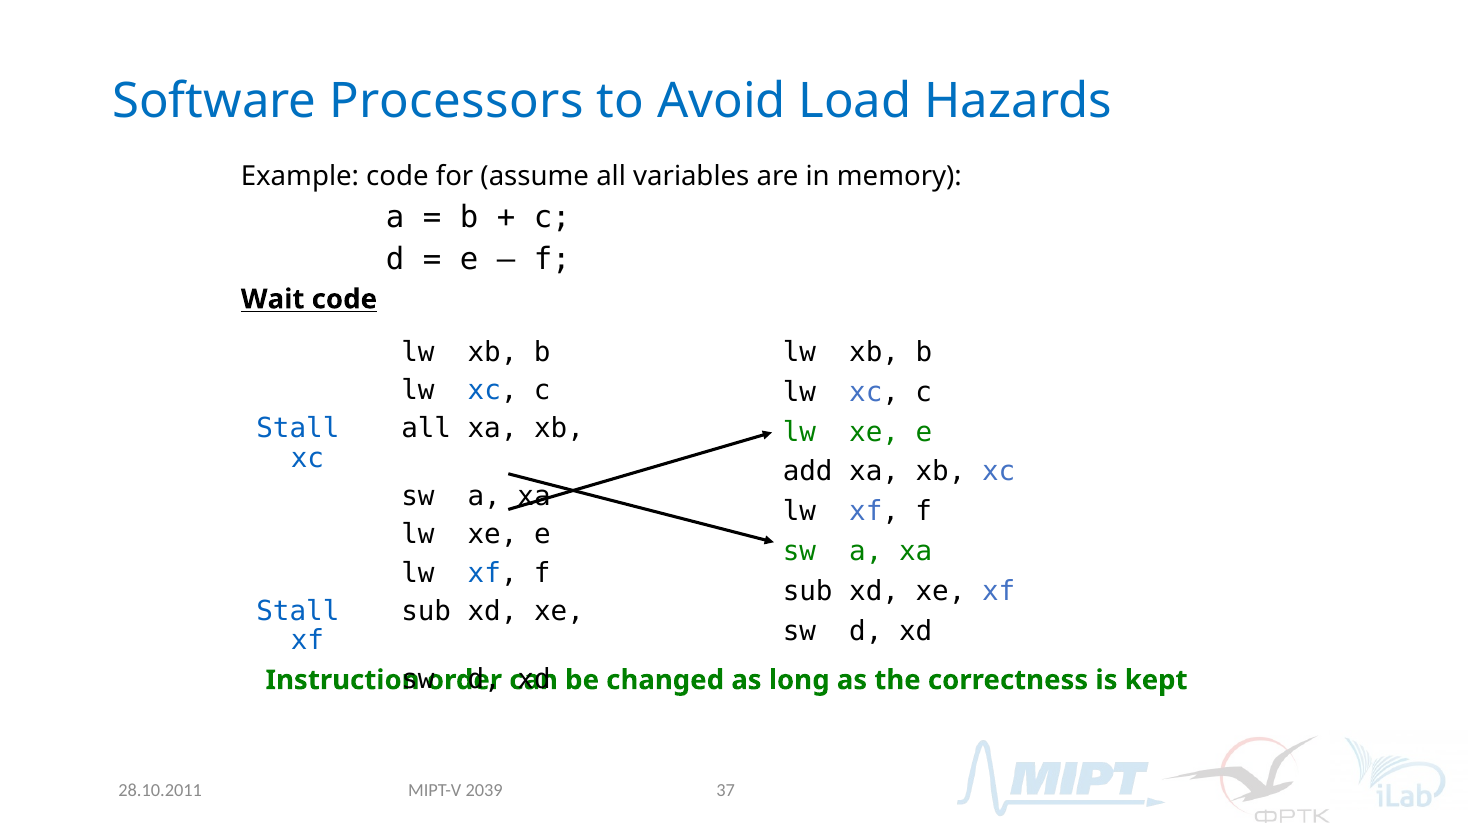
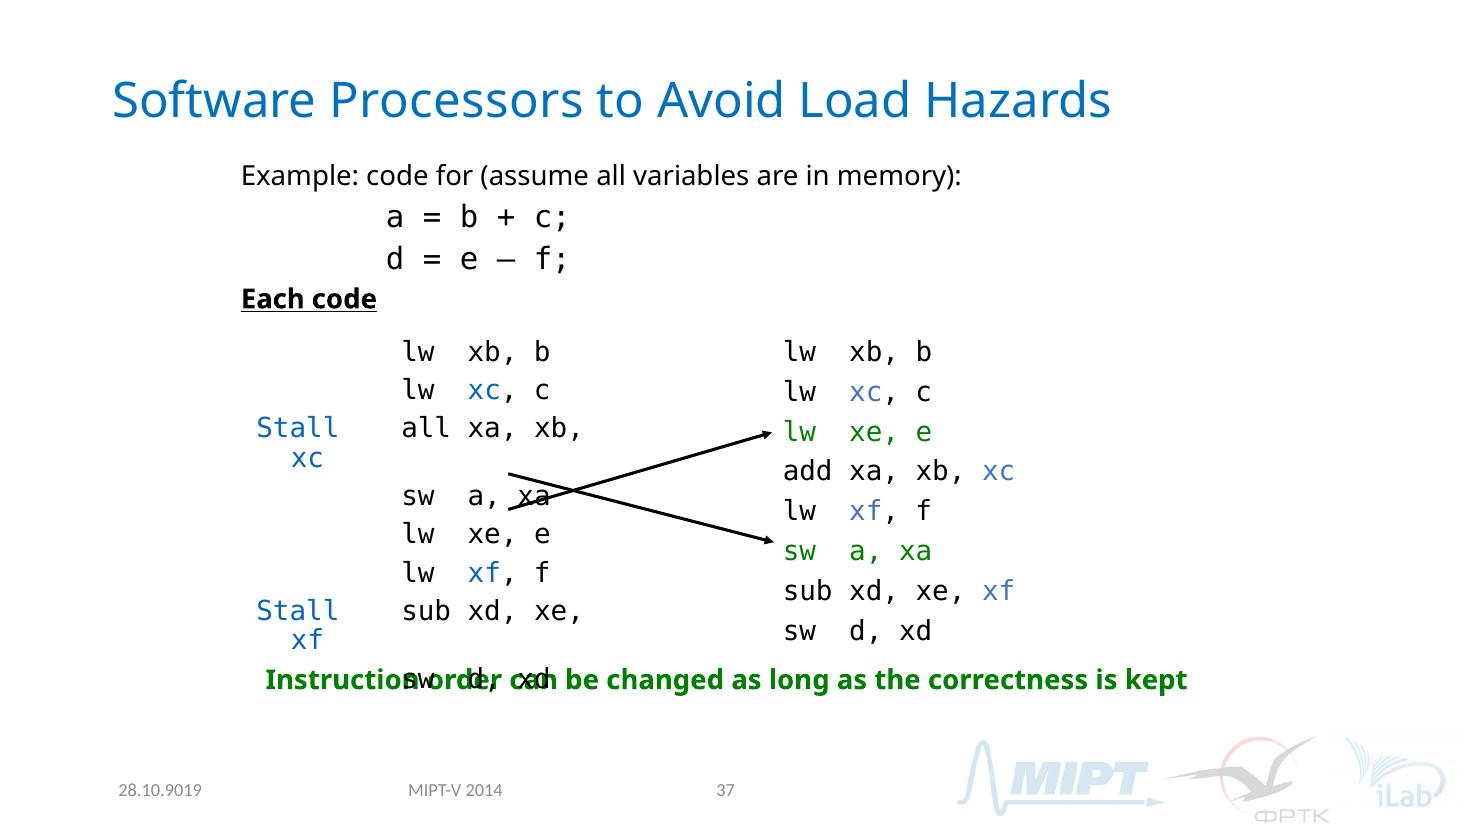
Wait: Wait -> Each (273, 299)
28.10.2011: 28.10.2011 -> 28.10.9019 (160, 791)
2039: 2039 -> 2014 (484, 791)
